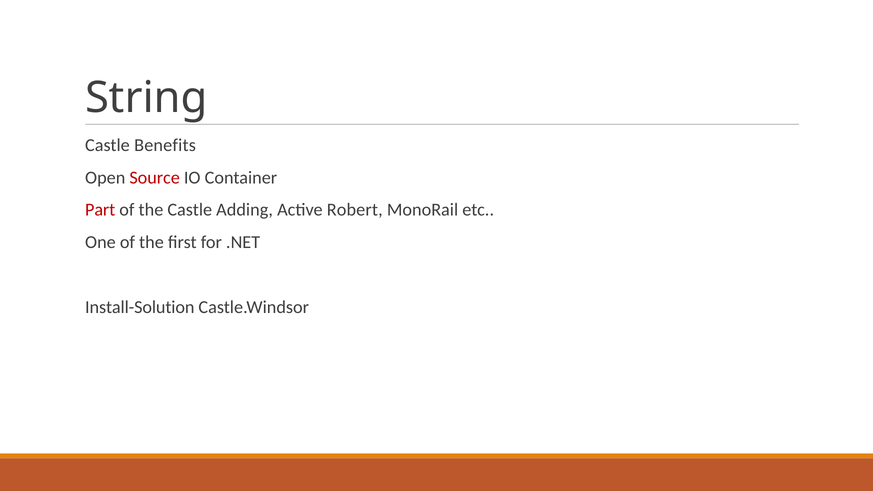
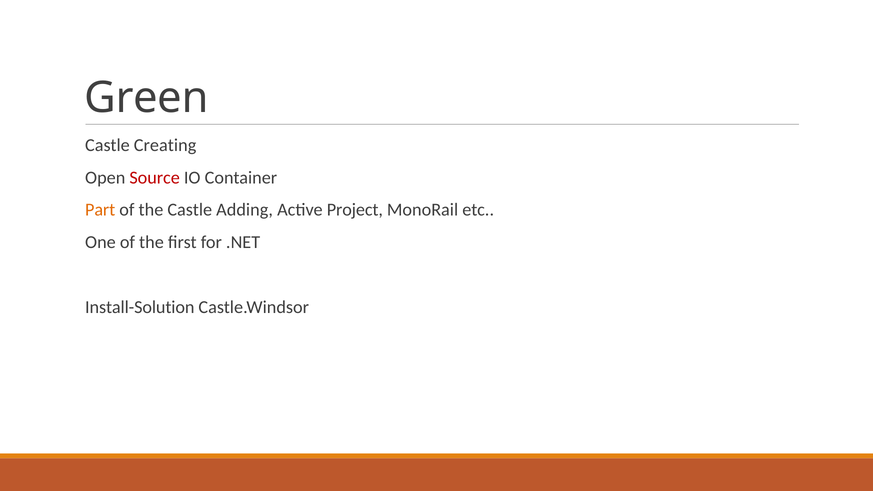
String: String -> Green (146, 98)
Benefits: Benefits -> Creating (165, 145)
Part colour: red -> orange (100, 210)
Robert: Robert -> Project (355, 210)
